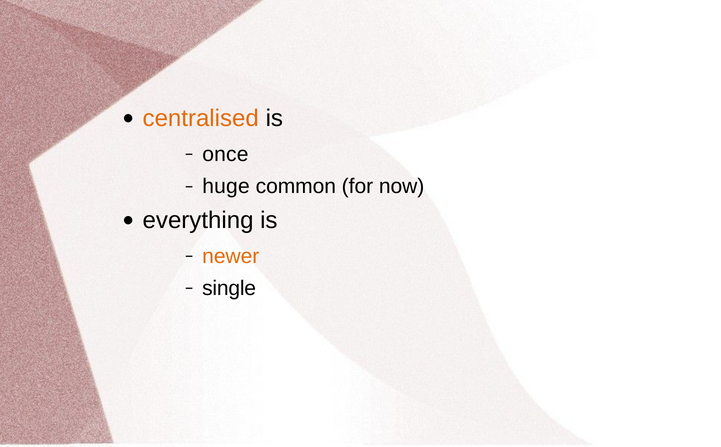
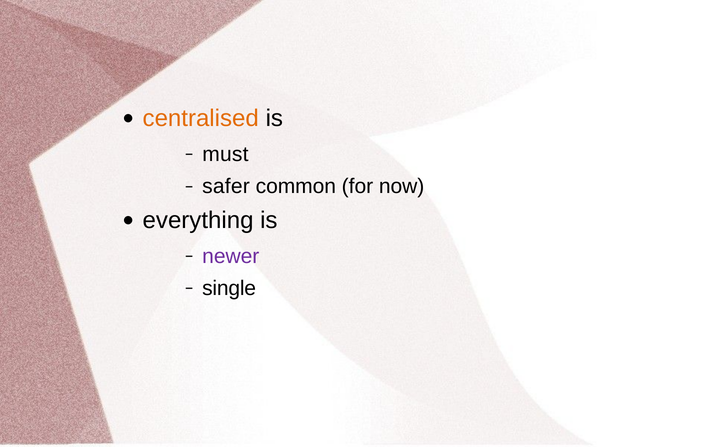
once: once -> must (225, 154)
huge: huge -> safer (226, 186)
newer colour: orange -> purple (231, 256)
